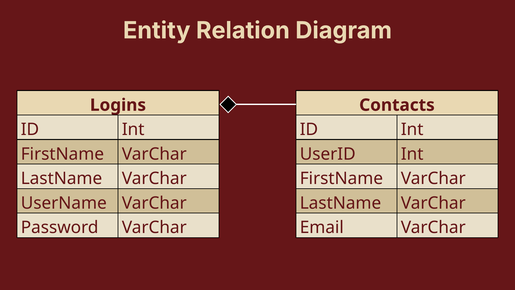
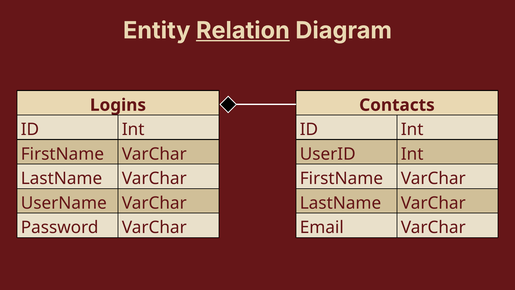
Relation underline: none -> present (243, 31)
